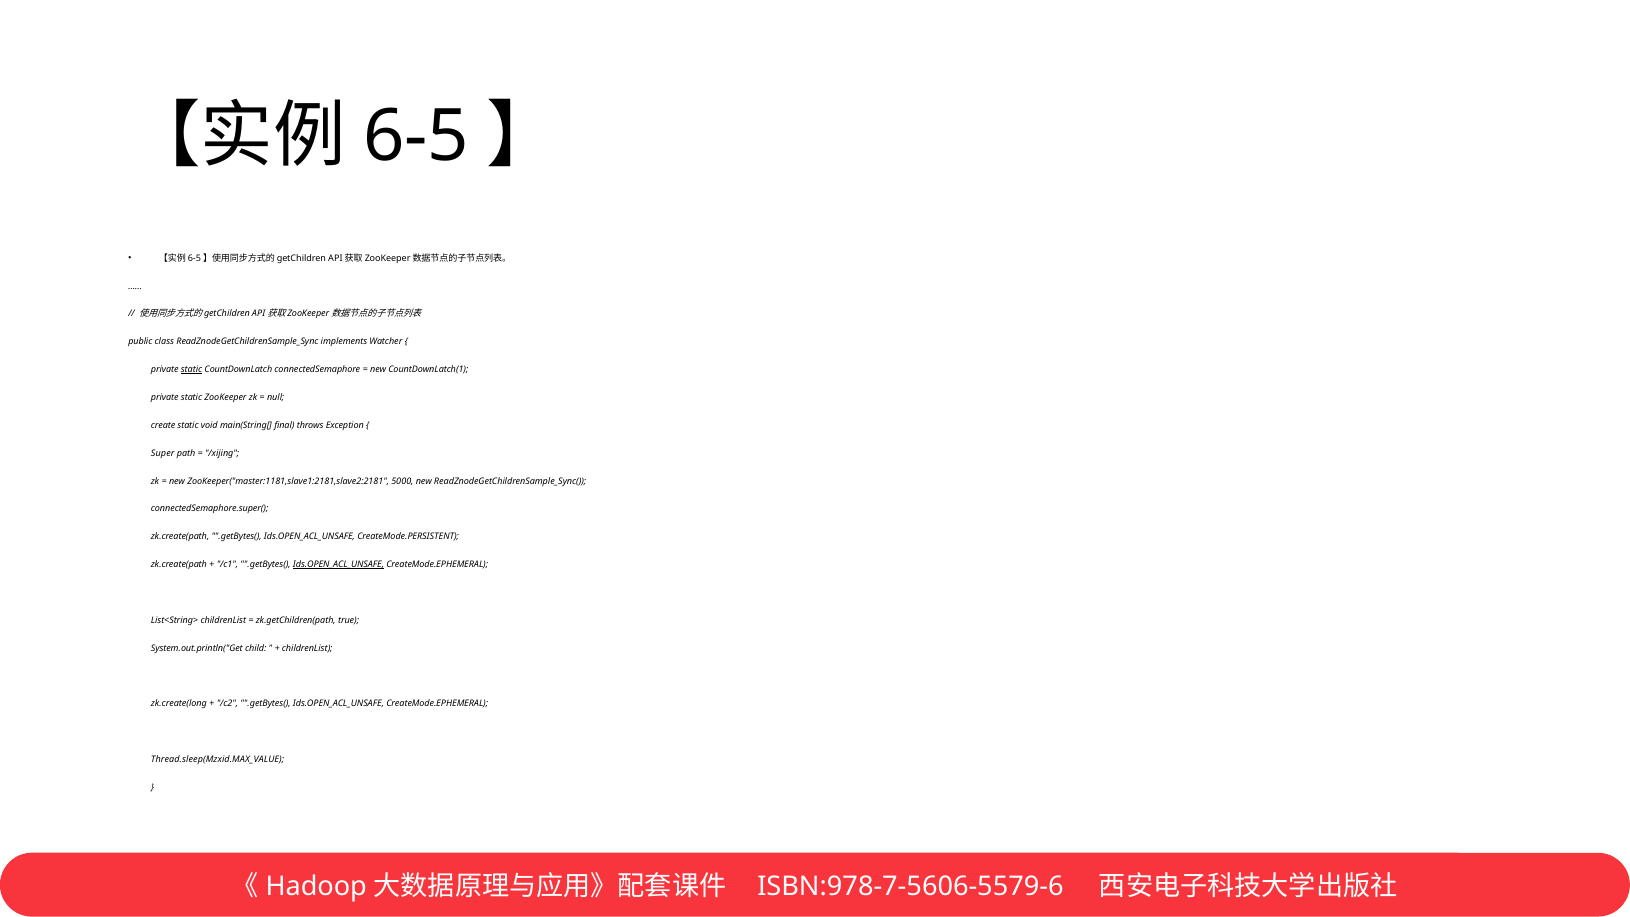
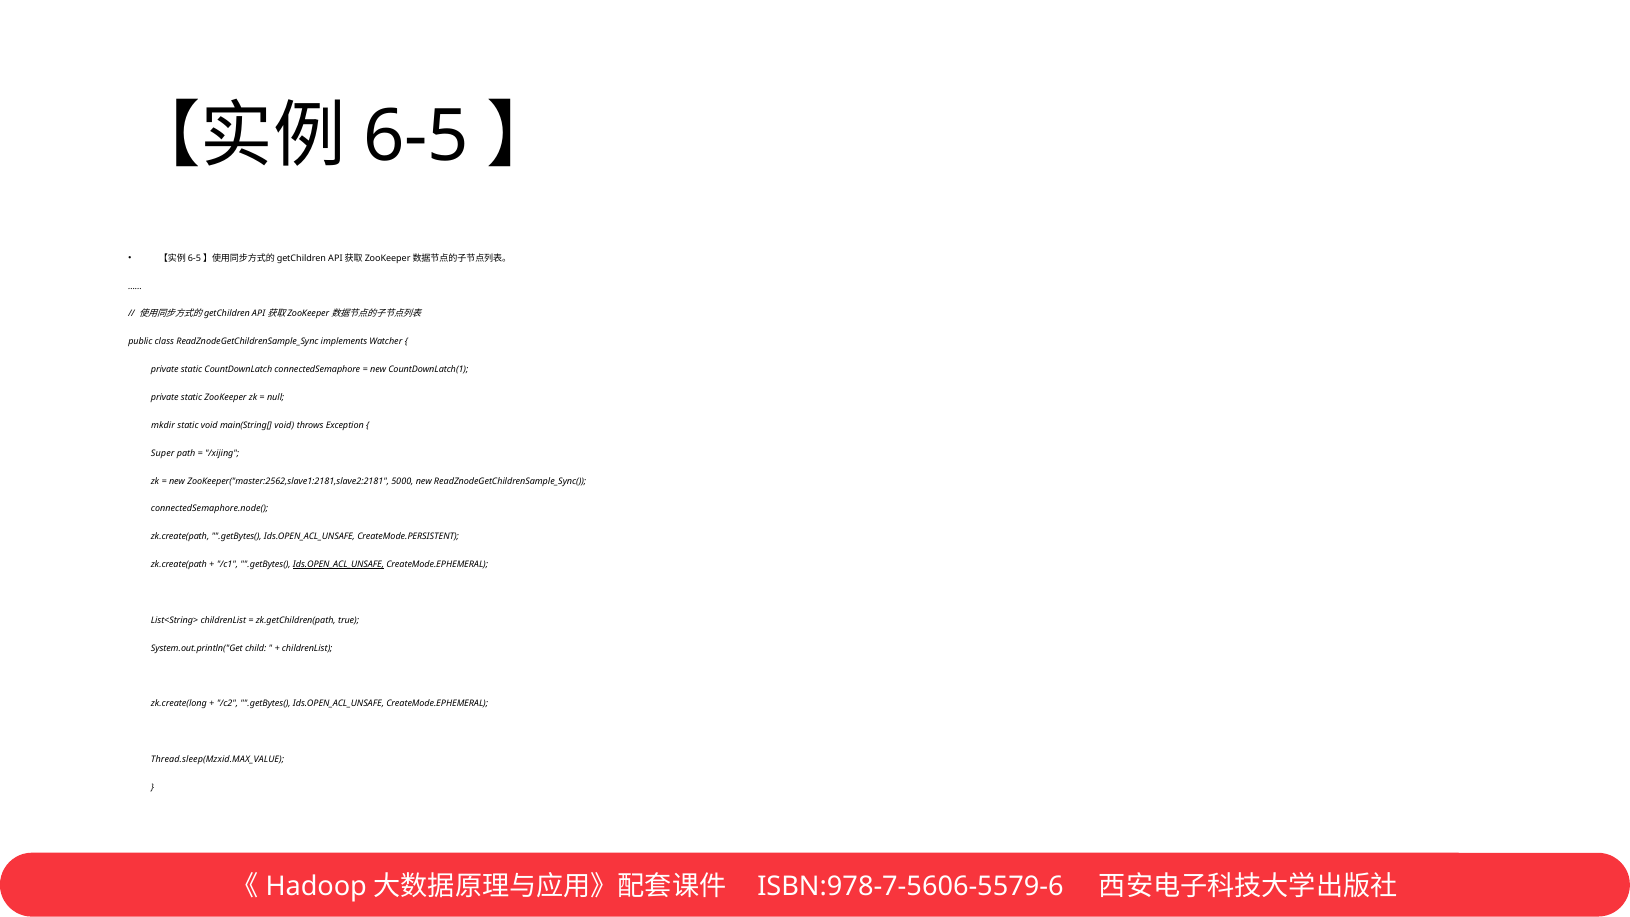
static underline: present -> none (192, 370)
create: create -> mkdir (163, 425)
main(String[ final: final -> void (284, 425)
ZooKeeper("master:1181,slave1:2181,slave2:2181: ZooKeeper("master:1181,slave1:2181,slave2:2181 -> ZooKeeper("master:2562,slave1:2181,slave2:2181 (288, 481)
connectedSemaphore.super(: connectedSemaphore.super( -> connectedSemaphore.node( (210, 509)
